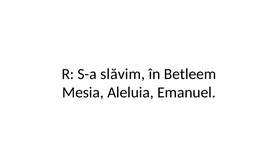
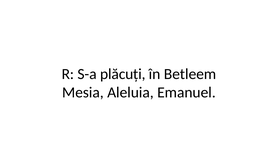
slăvim: slăvim -> plăcuți (123, 74)
